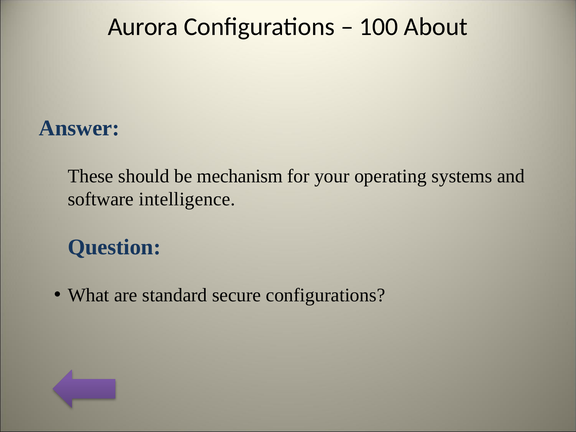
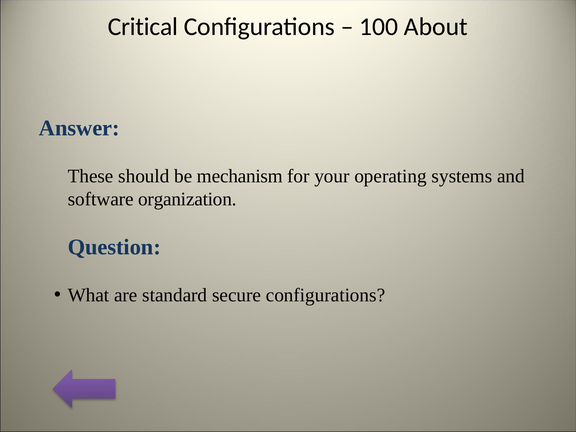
Aurora: Aurora -> Critical (143, 27)
intelligence: intelligence -> organization (187, 199)
